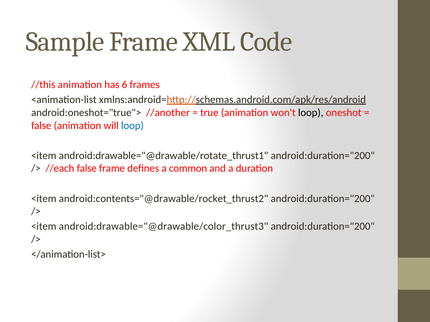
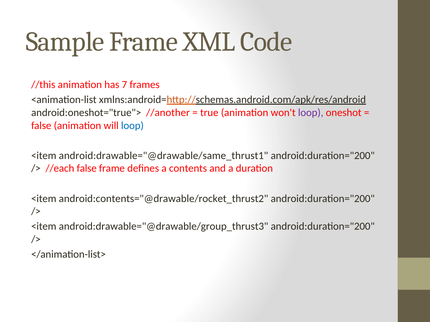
6: 6 -> 7 (124, 85)
loop colour: black -> purple (311, 113)
android:drawable="@drawable/rotate_thrust1: android:drawable="@drawable/rotate_thrust1 -> android:drawable="@drawable/same_thrust1 (164, 156)
common: common -> contents (188, 169)
android:drawable="@drawable/color_thrust3: android:drawable="@drawable/color_thrust3 -> android:drawable="@drawable/group_thrust3 (164, 227)
